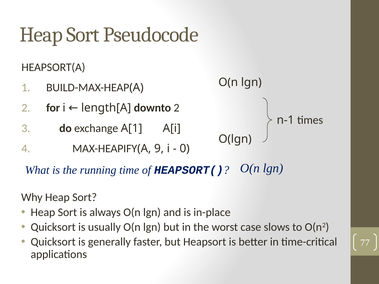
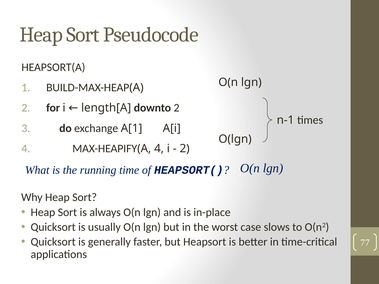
9: 9 -> 4 (159, 149)
0: 0 -> 2 (185, 149)
